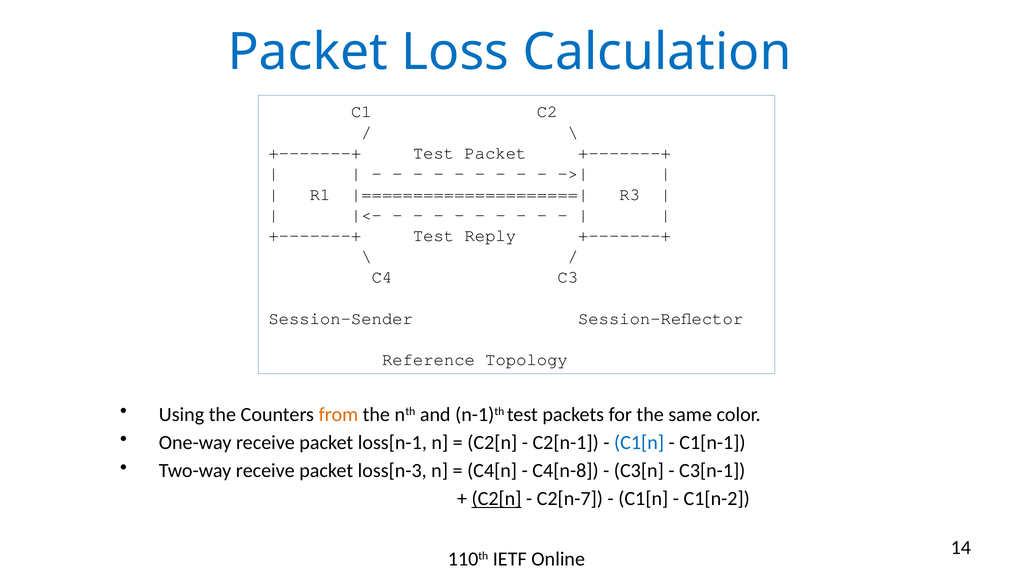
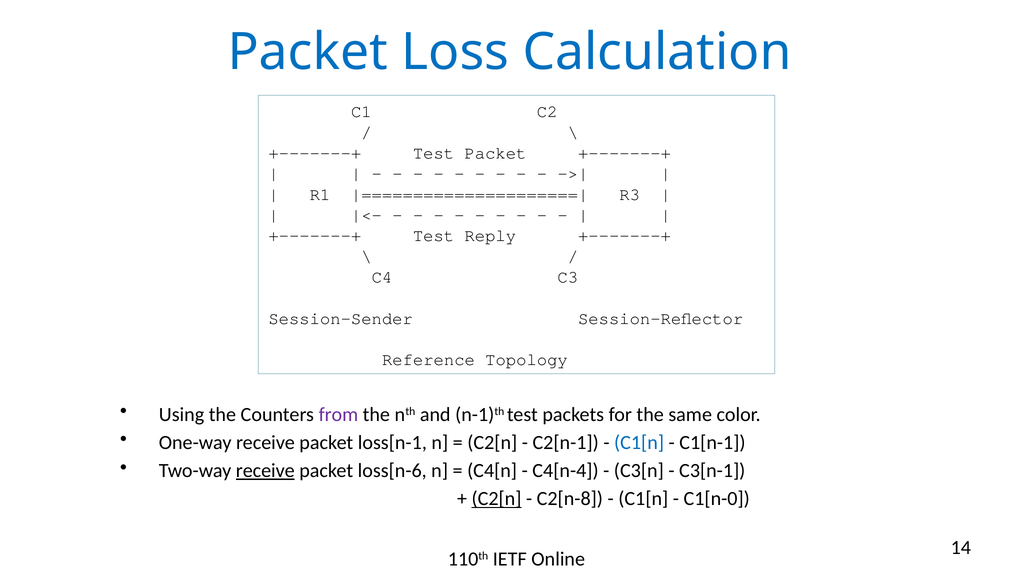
from colour: orange -> purple (338, 414)
receive underline: none -> present (265, 471)
loss[n-3: loss[n-3 -> loss[n-6 (392, 471)
C4[n-8: C4[n-8 -> C4[n-4 (565, 471)
C2[n-7: C2[n-7 -> C2[n-8 (570, 499)
C1[n-2: C1[n-2 -> C1[n-0 (717, 499)
